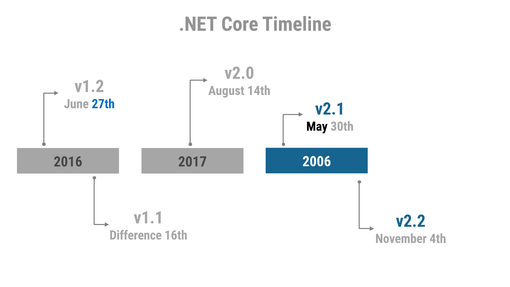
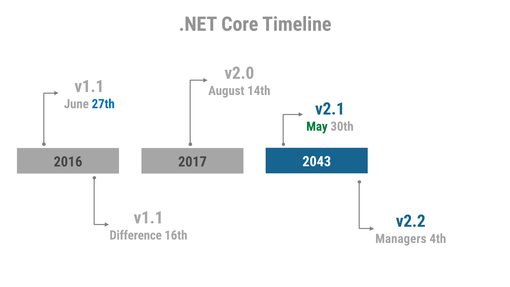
v1.2: v1.2 -> v1.1 (89, 86)
May colour: black -> green (317, 126)
2006: 2006 -> 2043 (317, 161)
November: November -> Managers (401, 239)
